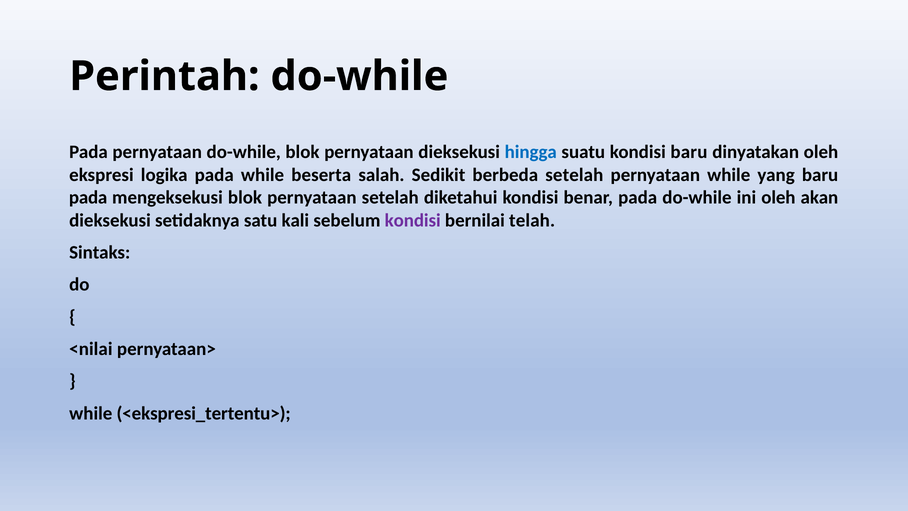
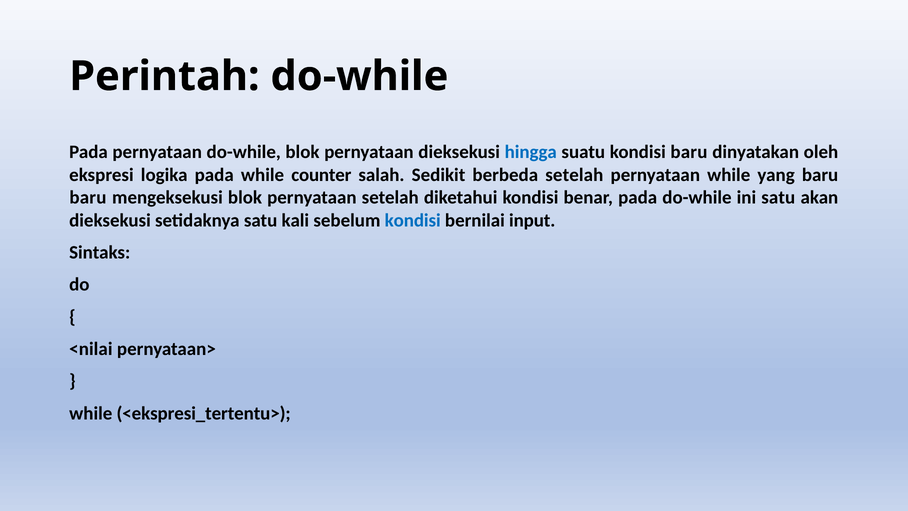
beserta: beserta -> counter (321, 175)
pada: pada -> baru (88, 197)
ini oleh: oleh -> satu (778, 197)
kondisi colour: purple -> blue (413, 220)
telah: telah -> input (532, 220)
